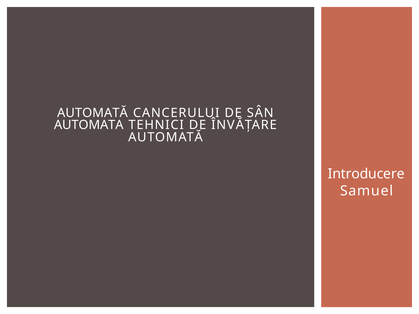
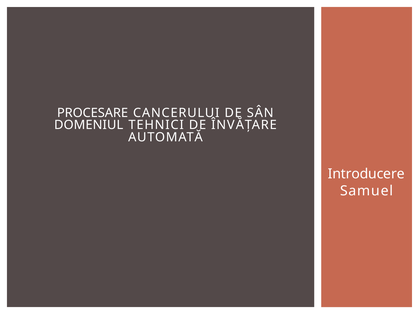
AUTOMATĂ: AUTOMATĂ -> PROCESARE (93, 113)
AUTOMATA: AUTOMATA -> DOMENIUL (89, 125)
